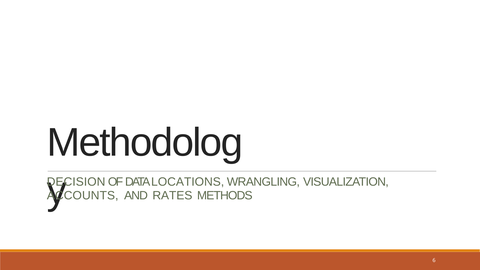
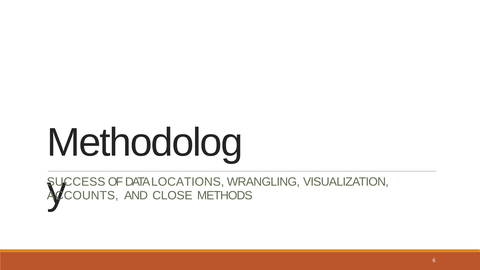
DECISION: DECISION -> SUCCESS (76, 182)
RATES: RATES -> CLOSE (172, 195)
